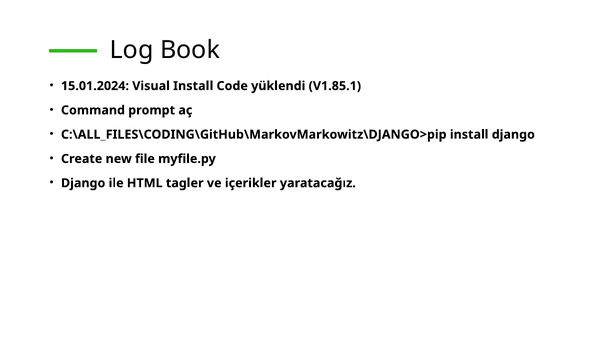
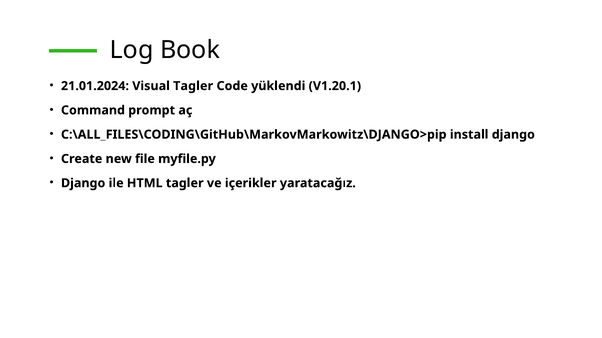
15.01.2024: 15.01.2024 -> 21.01.2024 (95, 86)
Visual Install: Install -> Tagler (193, 86)
V1.85.1: V1.85.1 -> V1.20.1 (335, 86)
